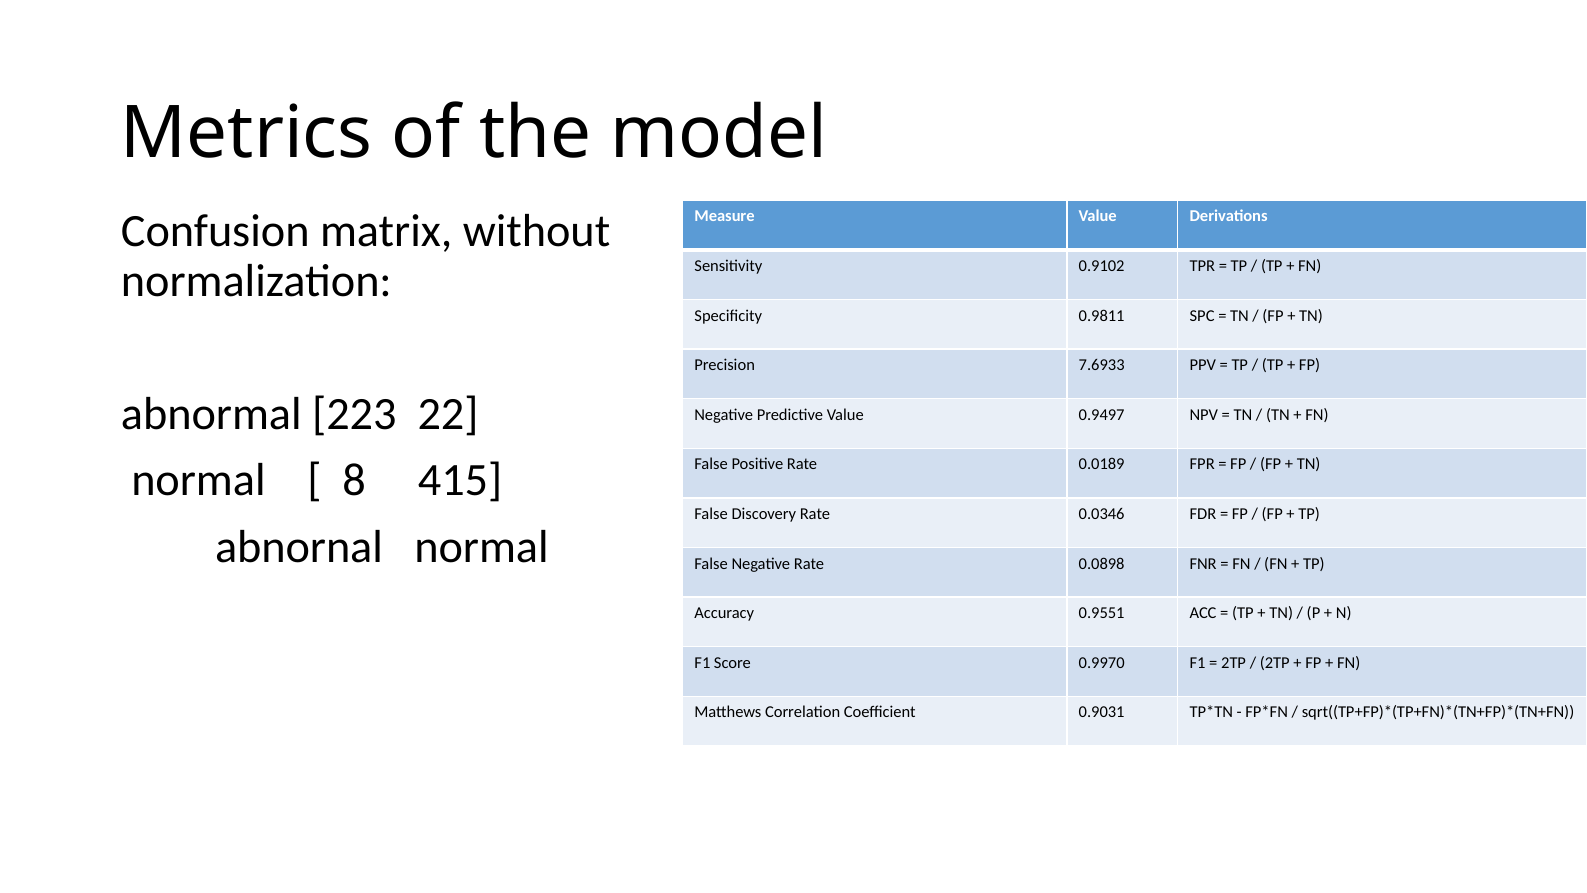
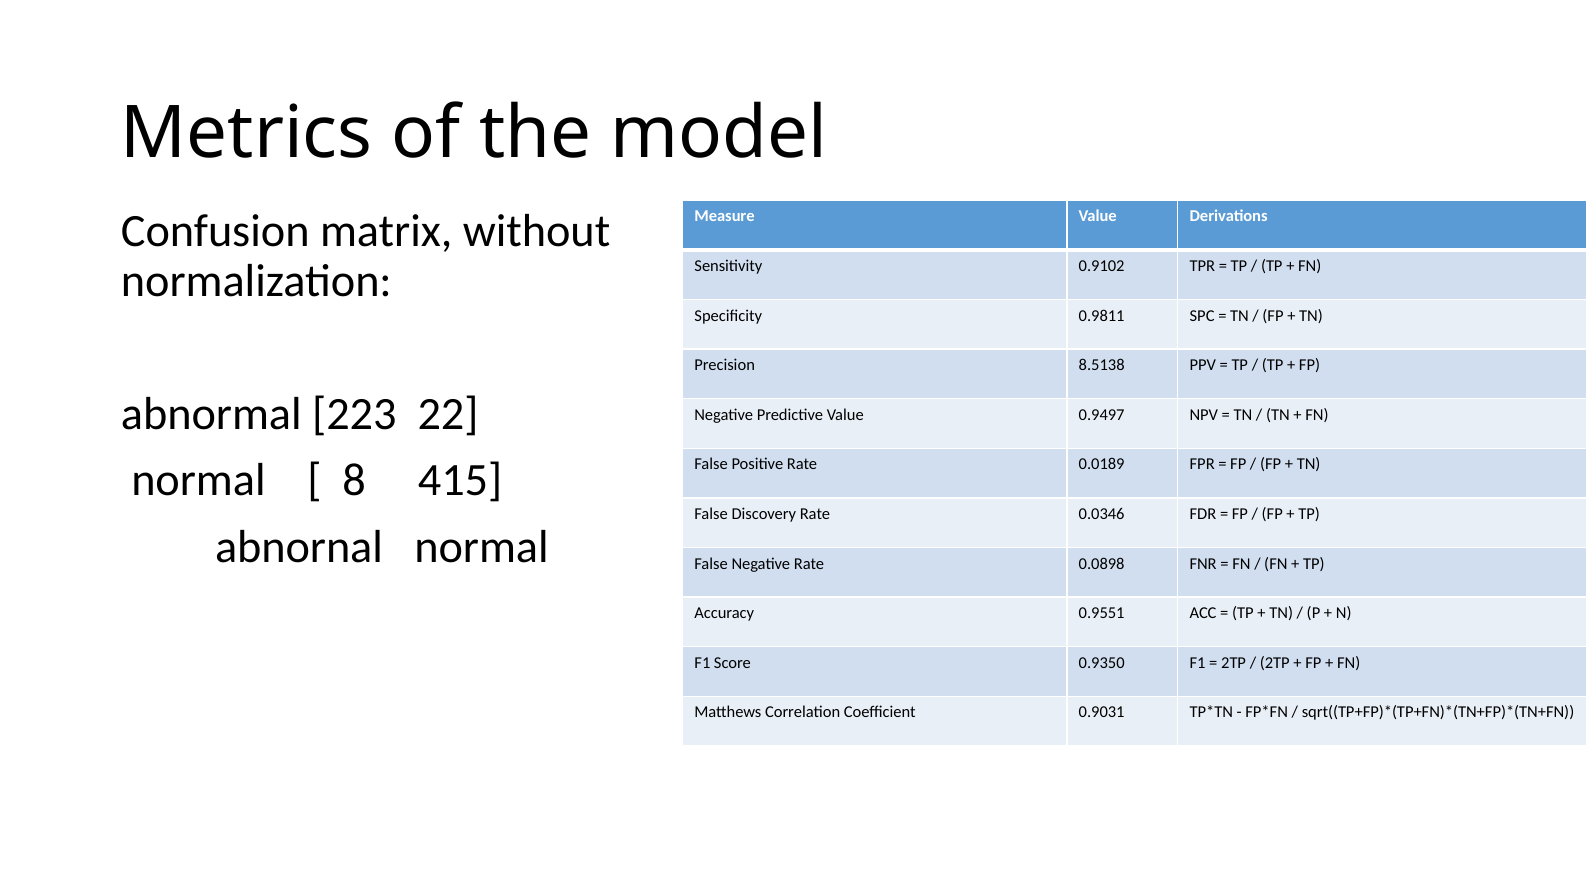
7.6933: 7.6933 -> 8.5138 (1102, 365)
0.9970: 0.9970 -> 0.9350 (1102, 663)
